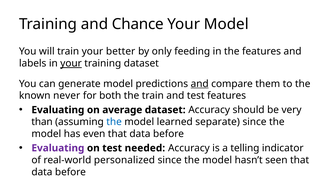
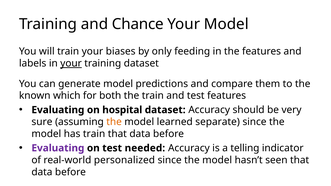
better: better -> biases (121, 51)
and underline: present -> none (200, 84)
never: never -> which (67, 96)
average: average -> hospital (122, 110)
than: than -> sure (42, 122)
the colour: blue -> orange (114, 122)
has even: even -> train (94, 134)
